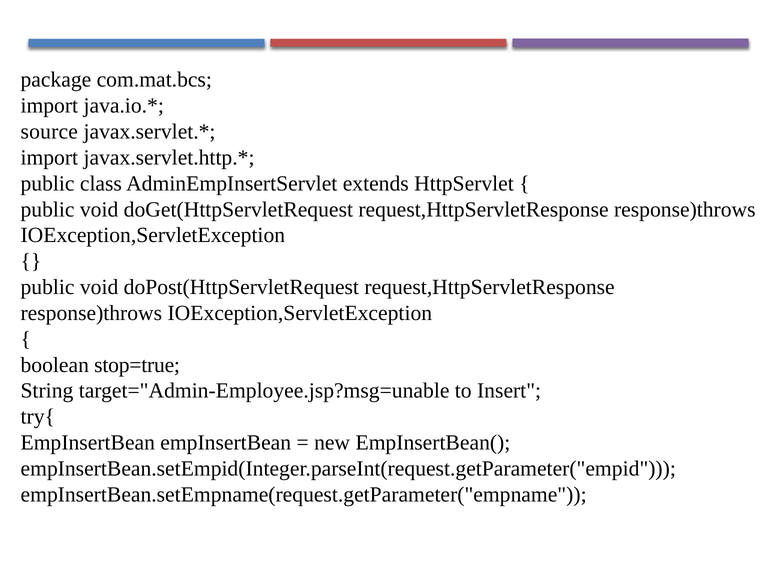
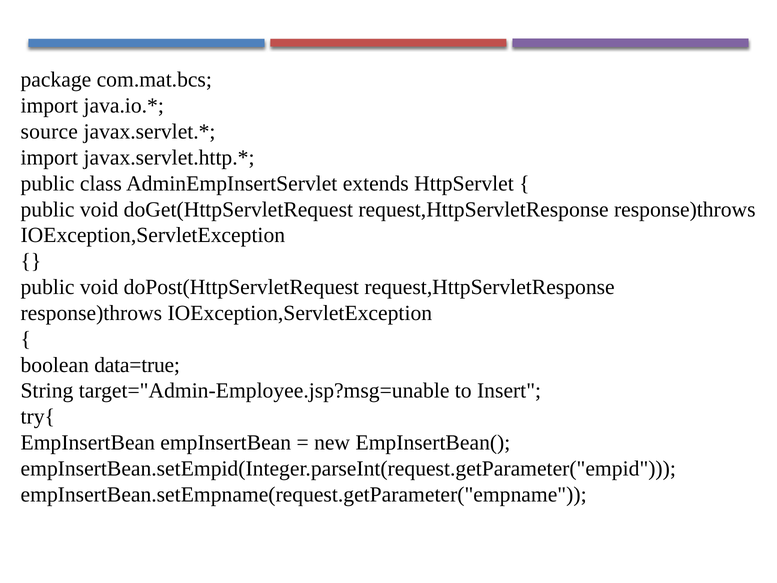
stop=true: stop=true -> data=true (137, 365)
